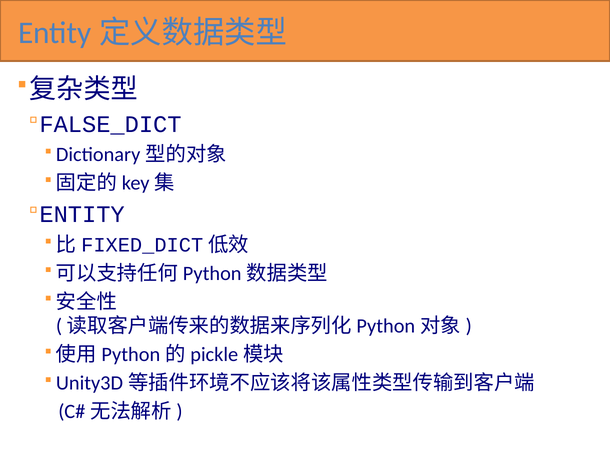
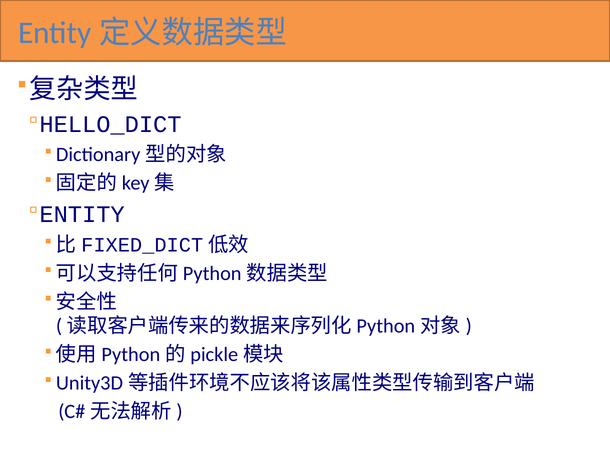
FALSE_DICT: FALSE_DICT -> HELLO_DICT (110, 124)
